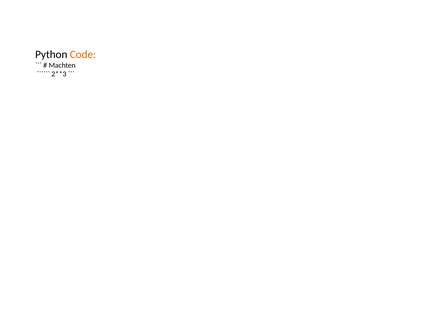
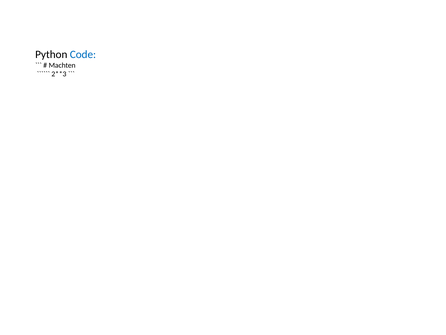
Code colour: orange -> blue (83, 54)
